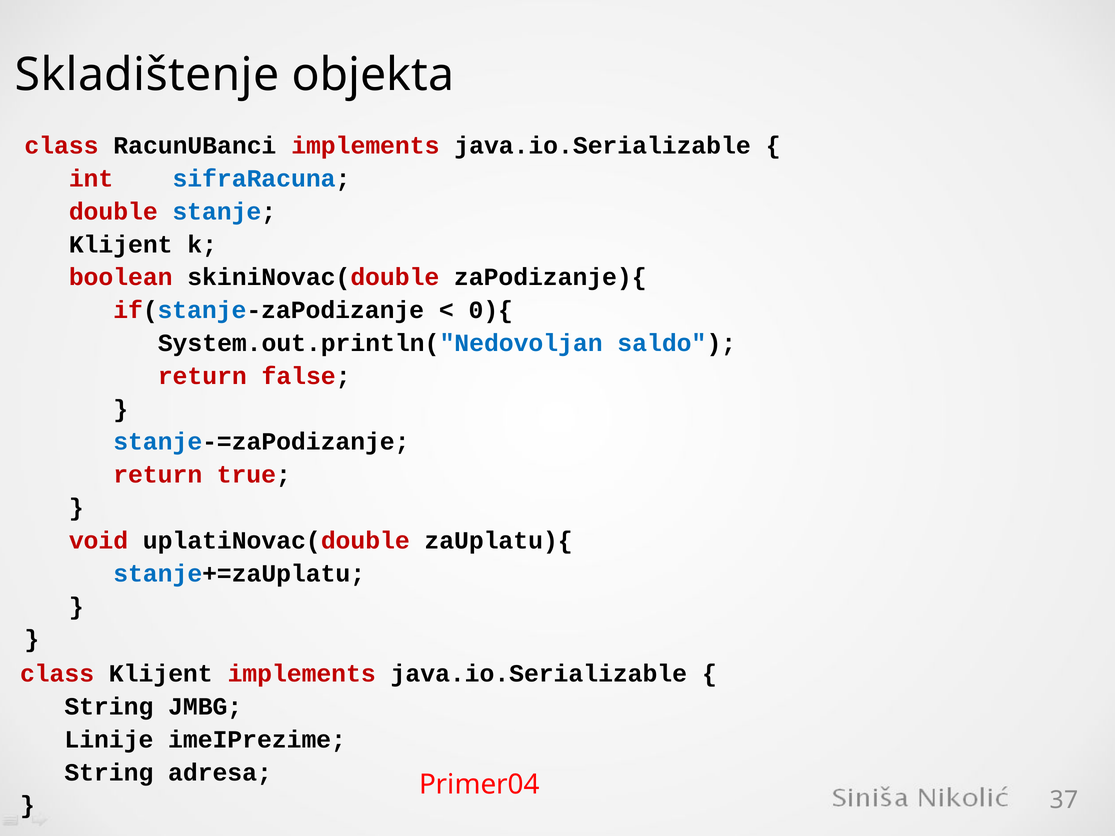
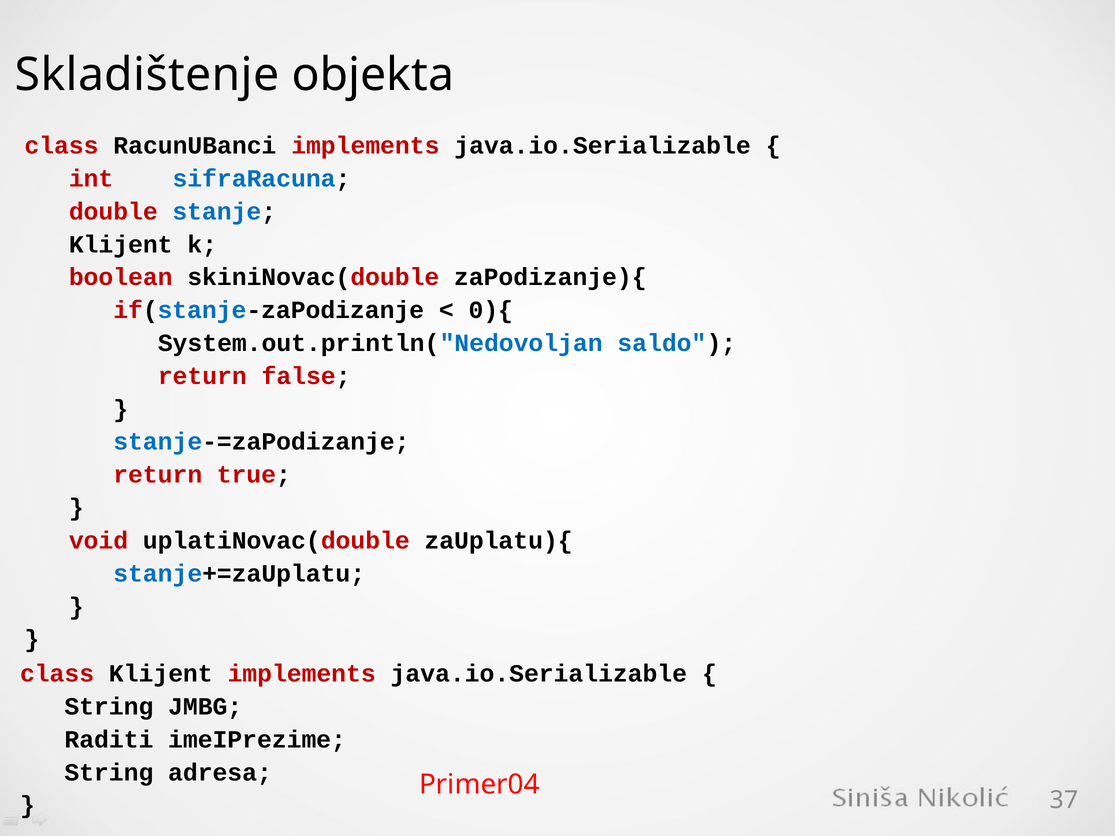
Linije: Linije -> Raditi (109, 740)
